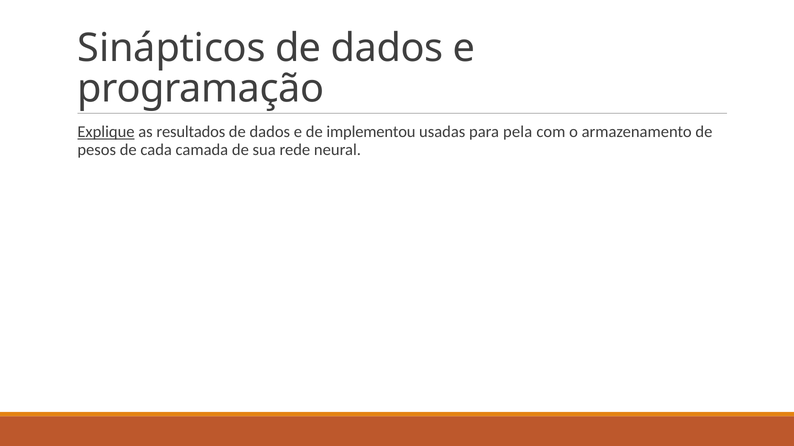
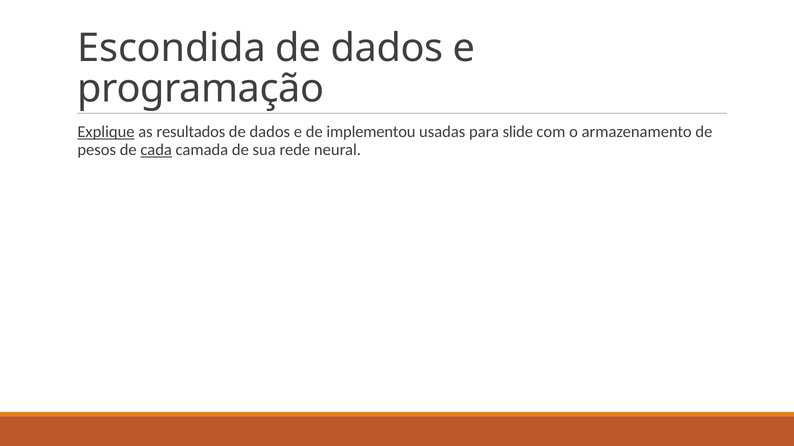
Sinápticos: Sinápticos -> Escondida (172, 48)
pela: pela -> slide (518, 132)
cada underline: none -> present (156, 150)
